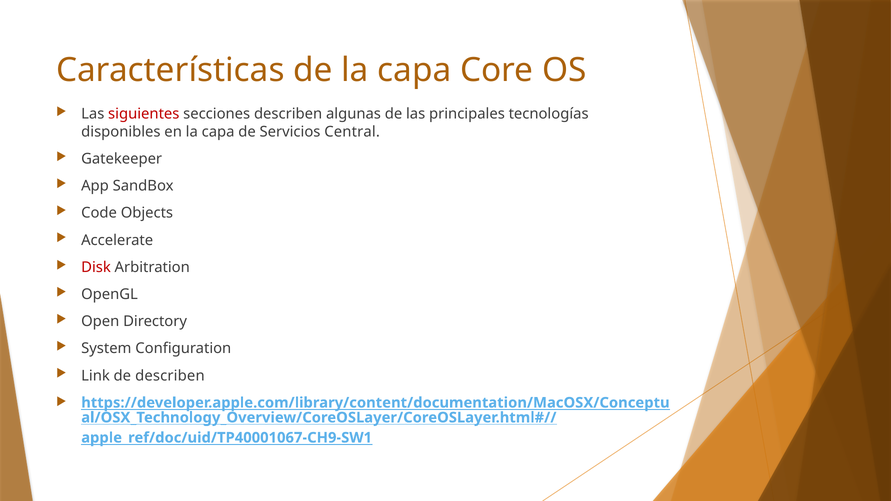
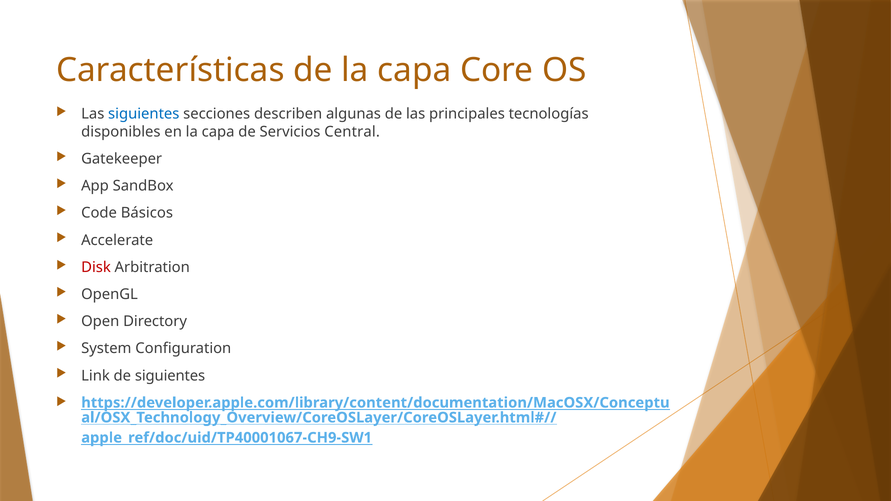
siguientes colour: red -> blue (144, 114)
Objects: Objects -> Básicos (147, 213)
de describen: describen -> siguientes (170, 376)
